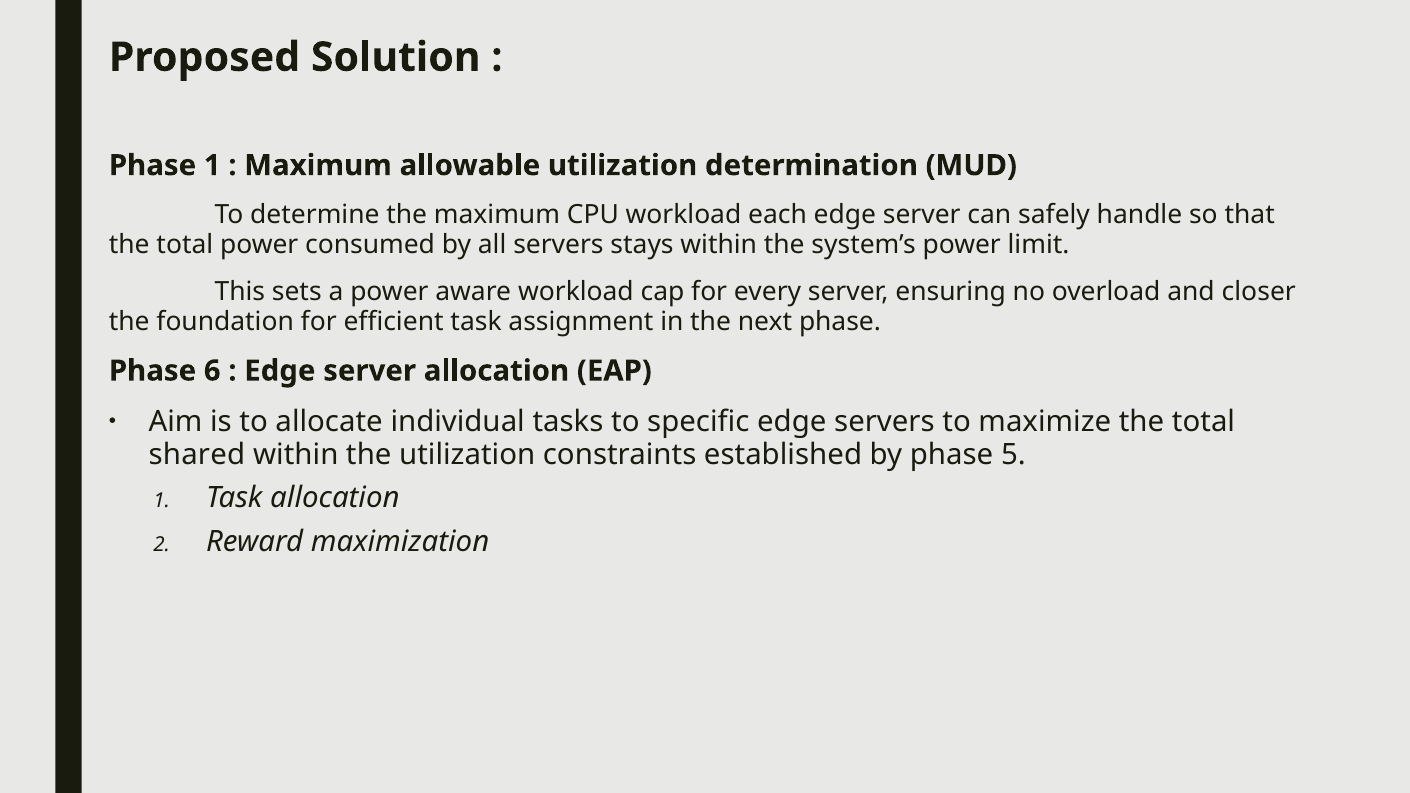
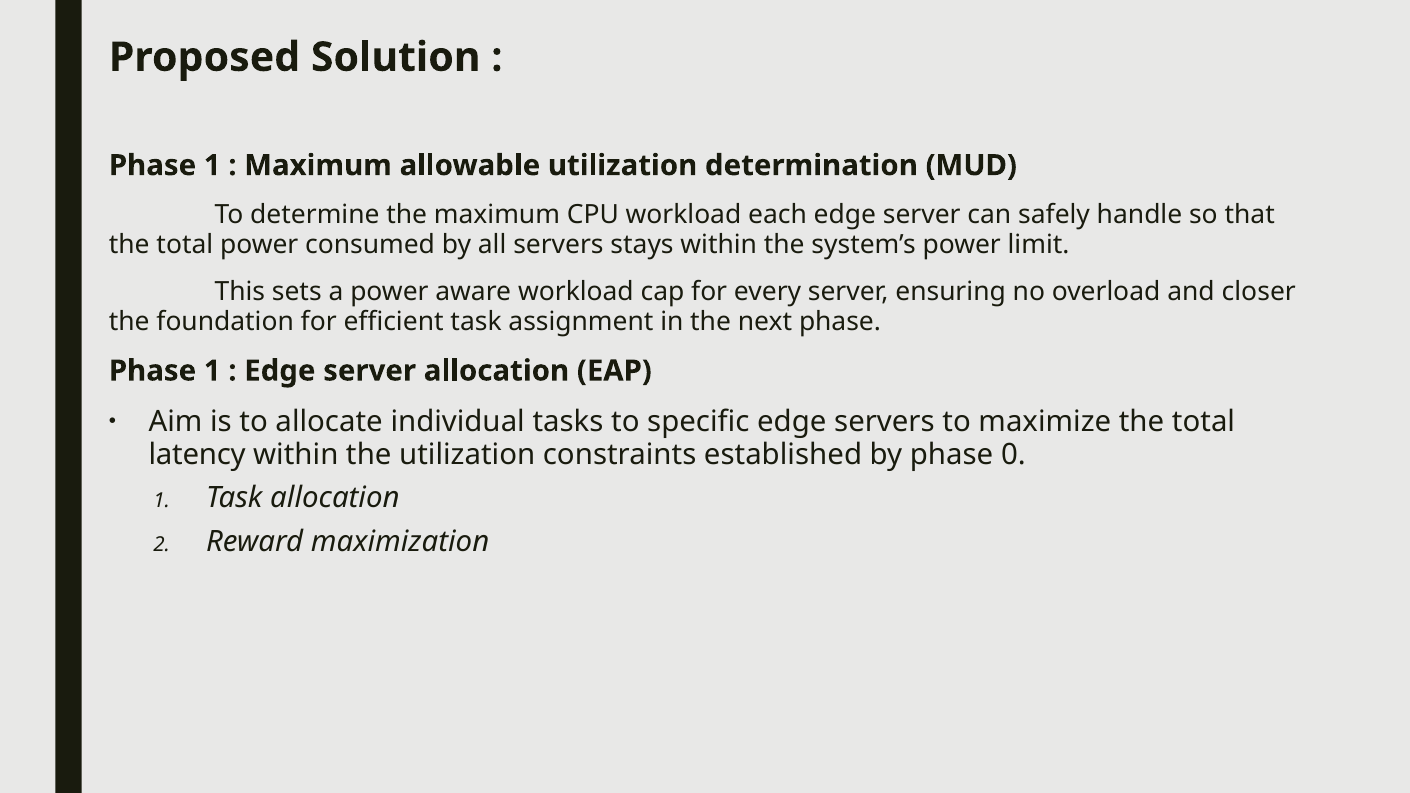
6: 6 -> 1 (212, 371)
shared: shared -> latency (197, 455)
5: 5 -> 0 (1013, 455)
